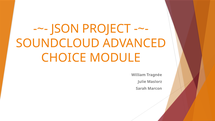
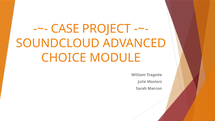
JSON: JSON -> CASE (65, 29)
